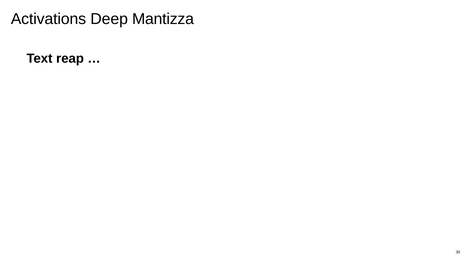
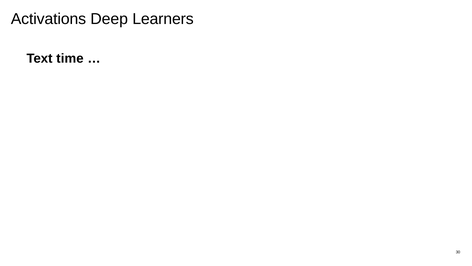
Mantizza: Mantizza -> Learners (163, 19)
reap: reap -> time (70, 58)
